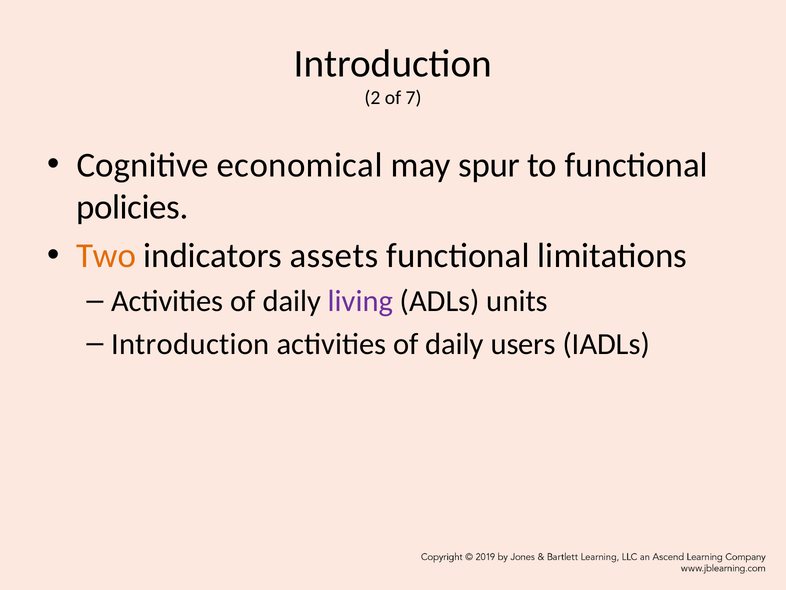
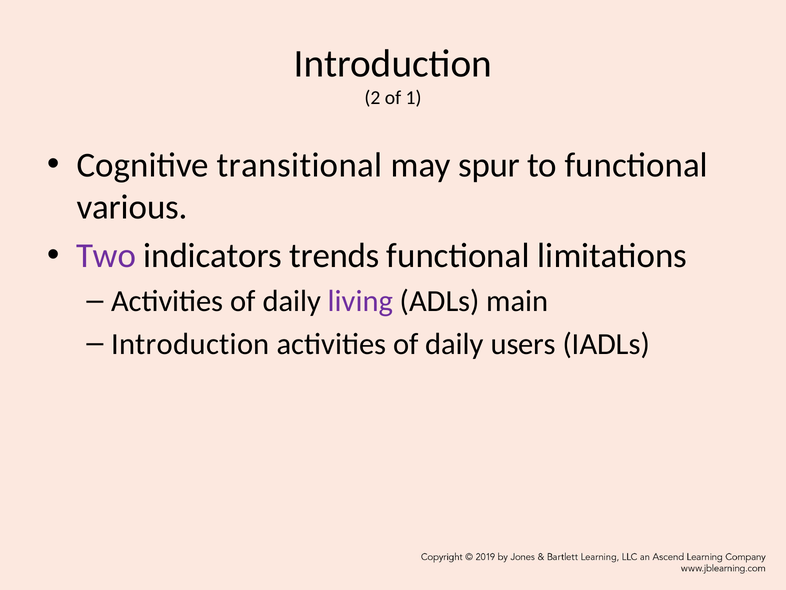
7: 7 -> 1 (414, 98)
economical: economical -> transitional (300, 165)
policies: policies -> various (132, 207)
Two colour: orange -> purple (106, 256)
assets: assets -> trends (334, 256)
units: units -> main (517, 301)
